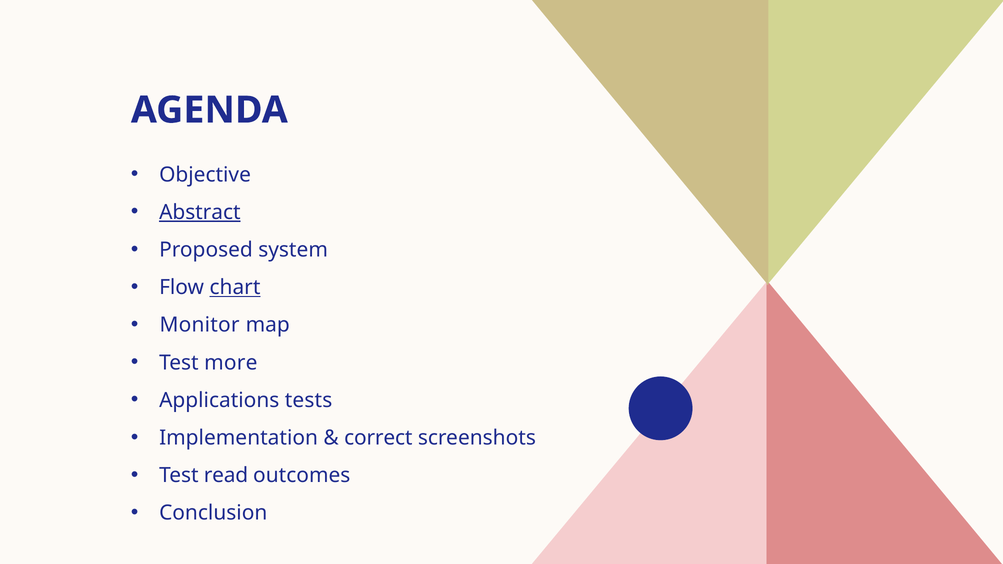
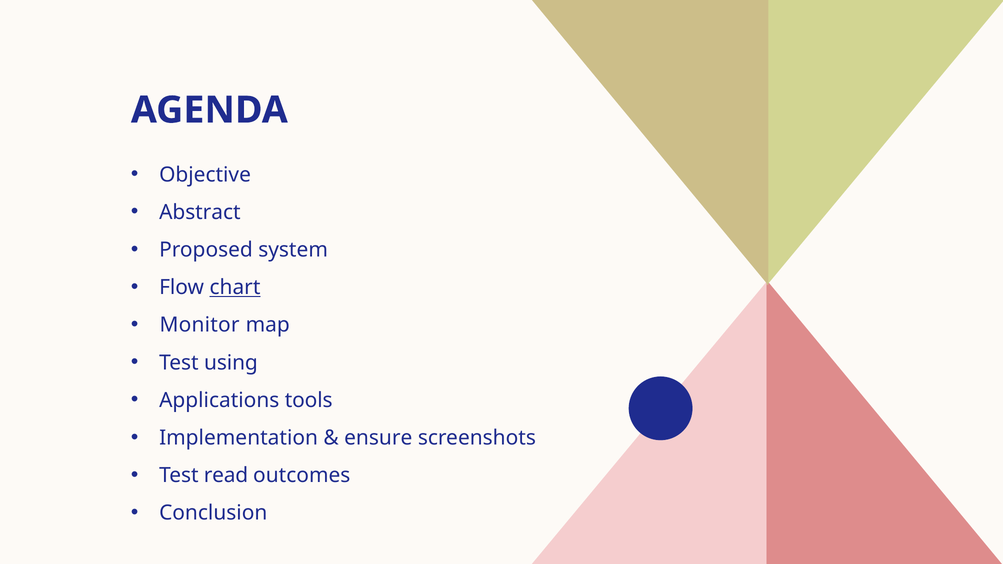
Abstract underline: present -> none (200, 212)
more: more -> using (231, 363)
tests: tests -> tools (309, 400)
correct: correct -> ensure (378, 438)
